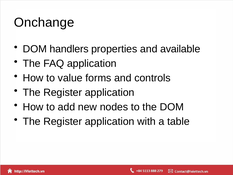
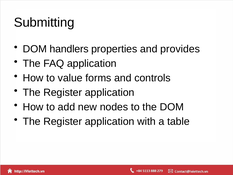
Onchange: Onchange -> Submitting (44, 22)
available: available -> provides (180, 49)
